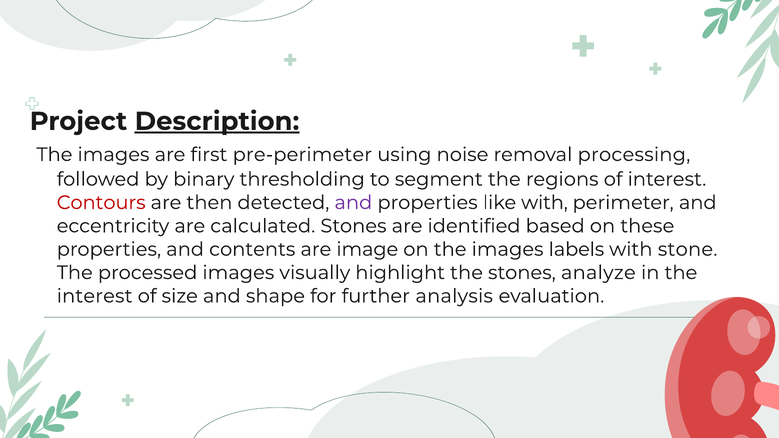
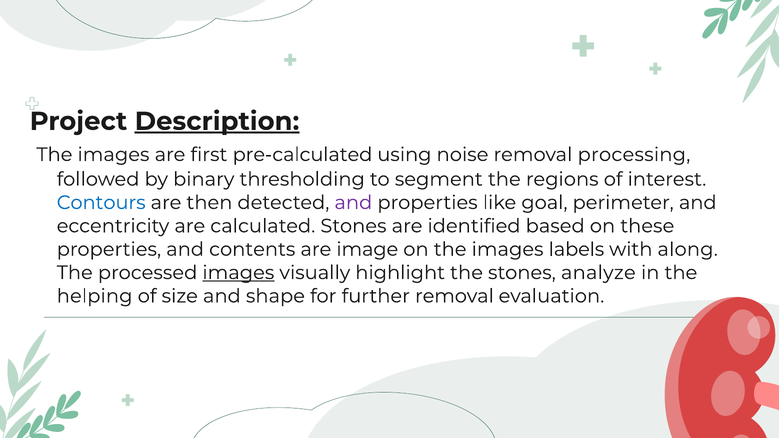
pre-perimeter: pre-perimeter -> pre-calculated (302, 155)
Contours colour: red -> blue (101, 203)
like with: with -> goal (544, 203)
stone: stone -> along (688, 249)
images underline: none -> present (238, 273)
interest: interest -> helping (95, 296)
further analysis: analysis -> removal (454, 296)
